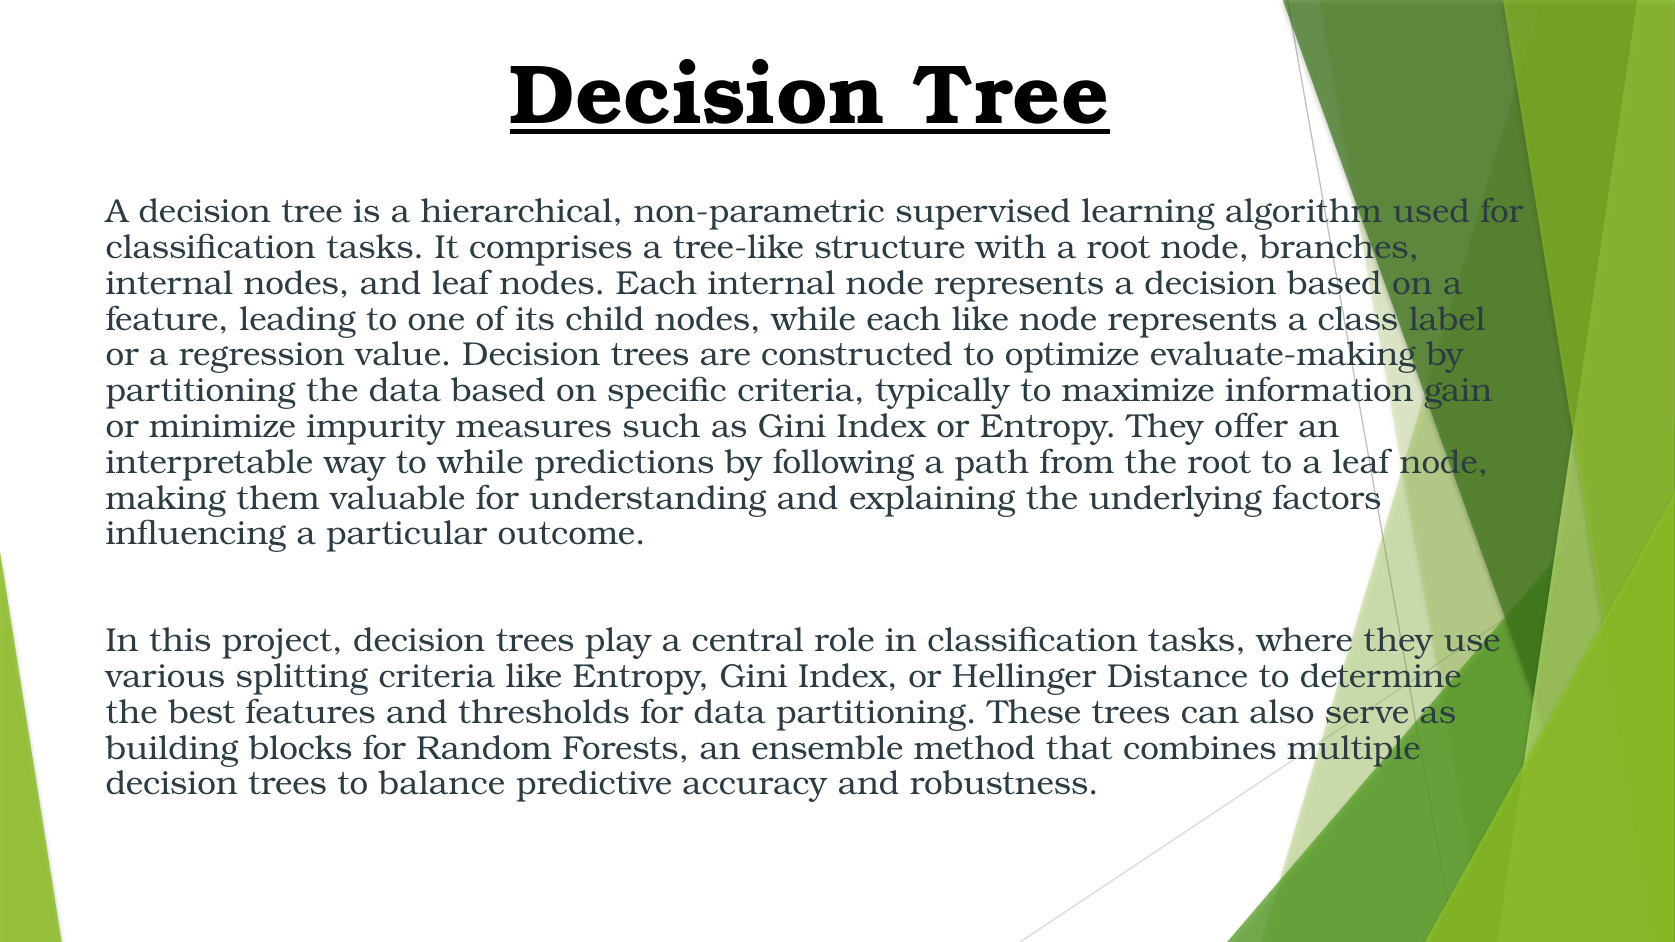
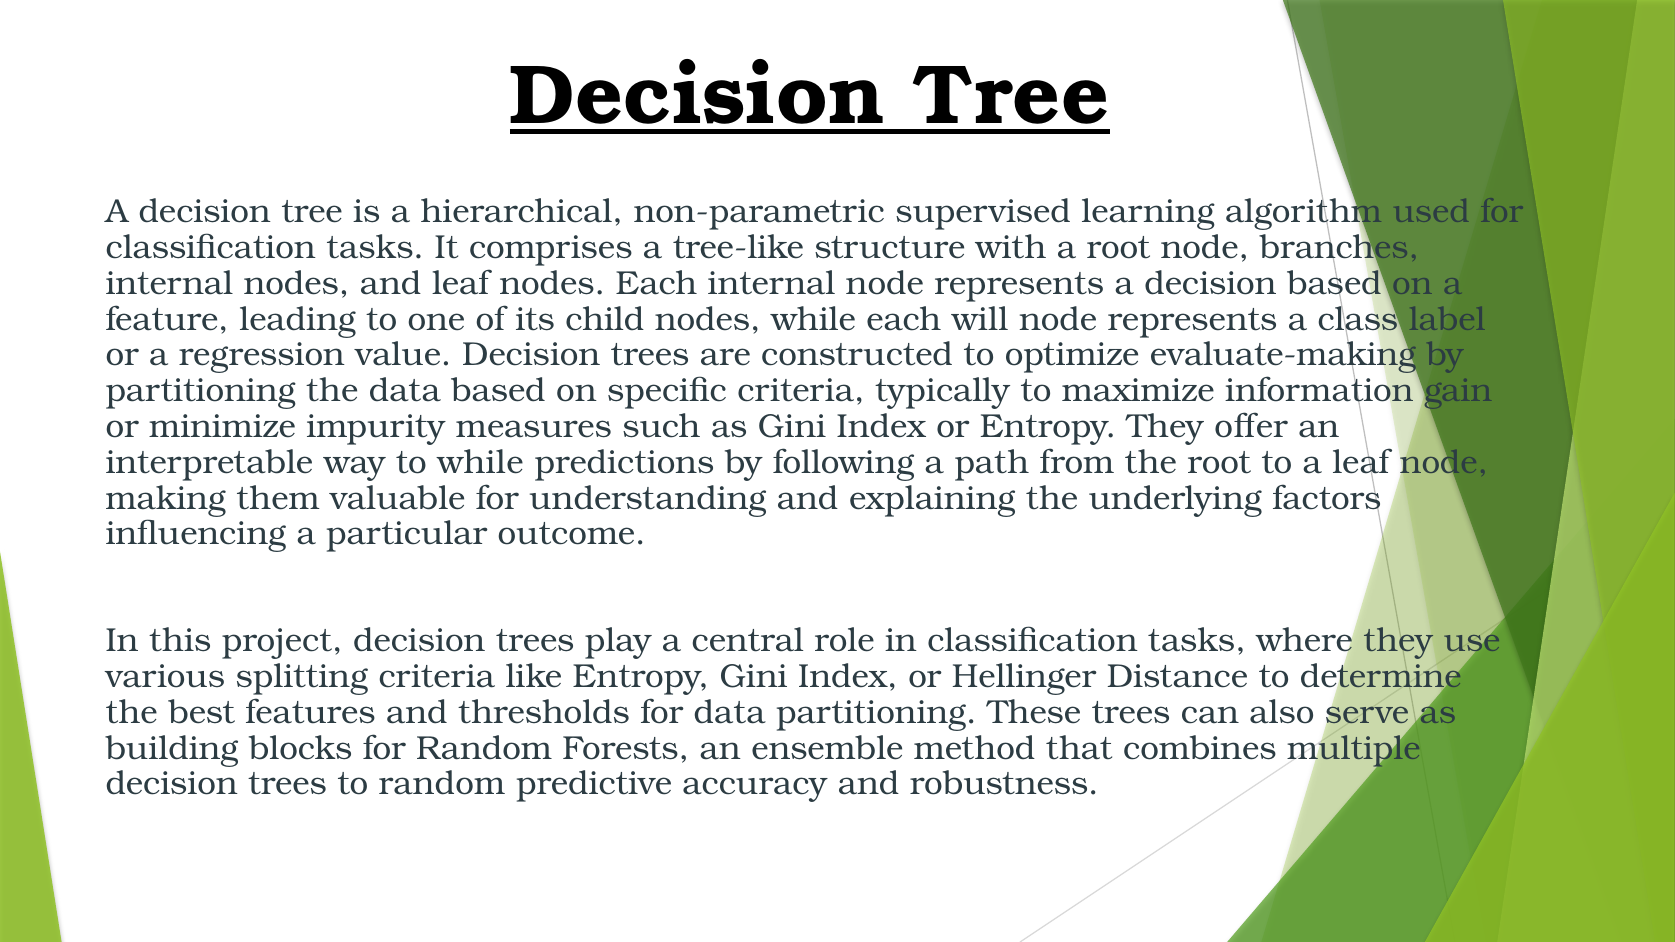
each like: like -> will (980, 319)
to balance: balance -> random (442, 784)
